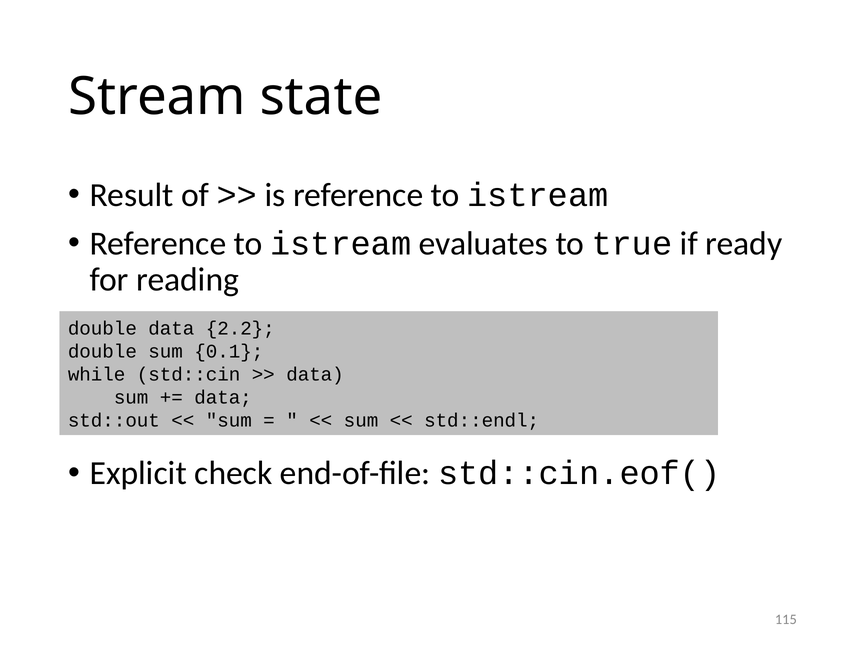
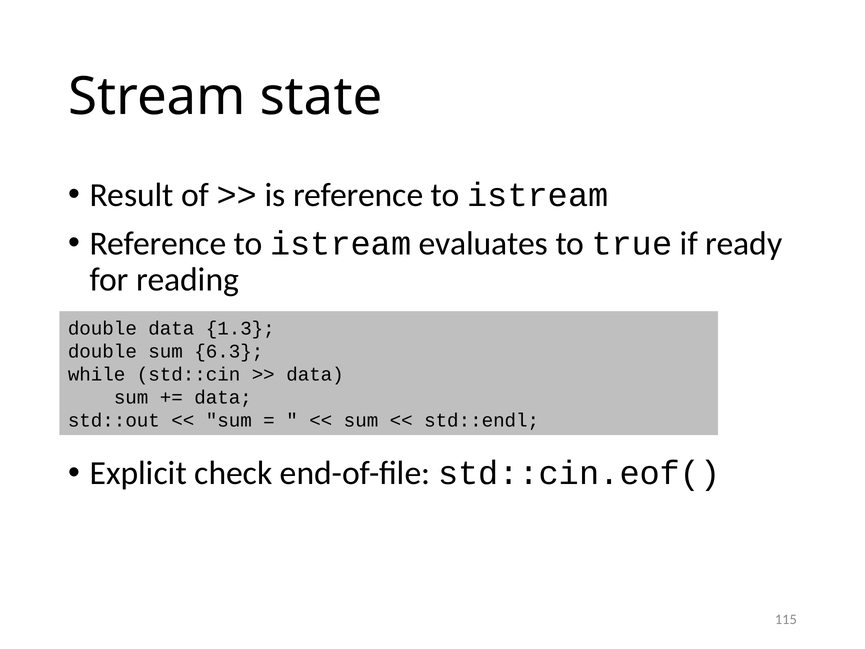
2.2: 2.2 -> 1.3 (240, 328)
0.1: 0.1 -> 6.3 (229, 351)
